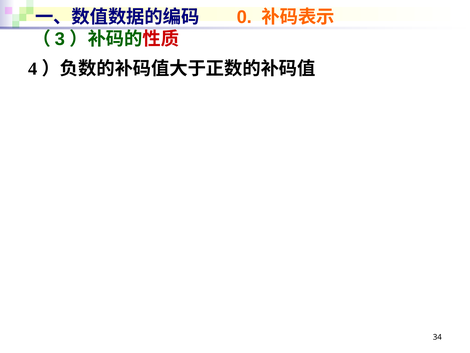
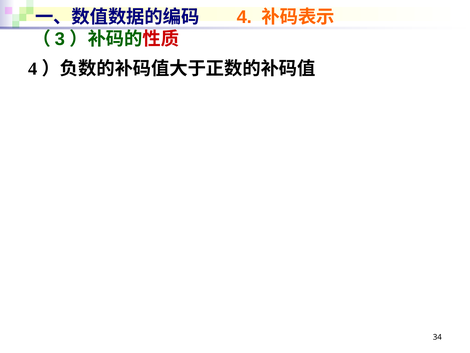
0: 0 -> 4 (244, 17)
